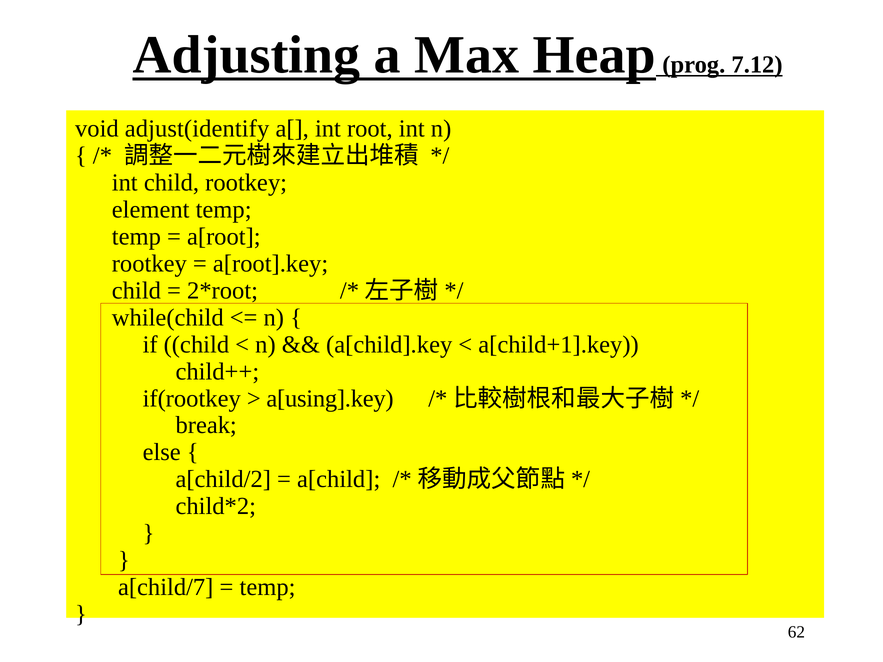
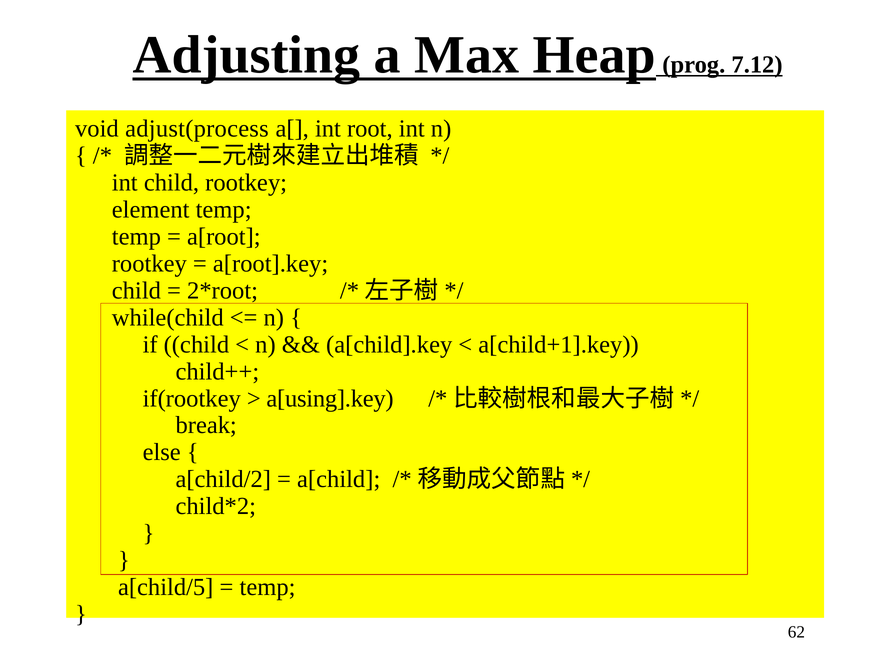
adjust(identify: adjust(identify -> adjust(process (197, 129)
a[child/7: a[child/7 -> a[child/5 (166, 587)
